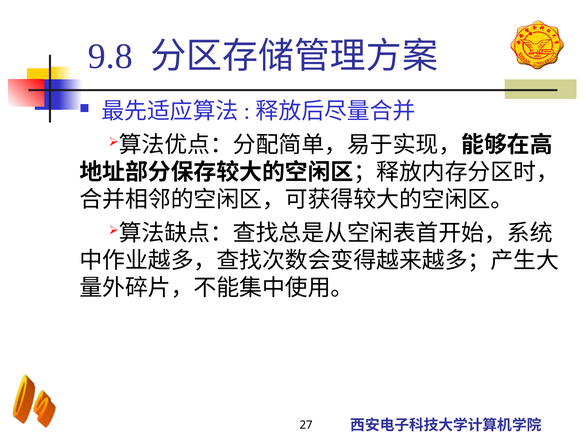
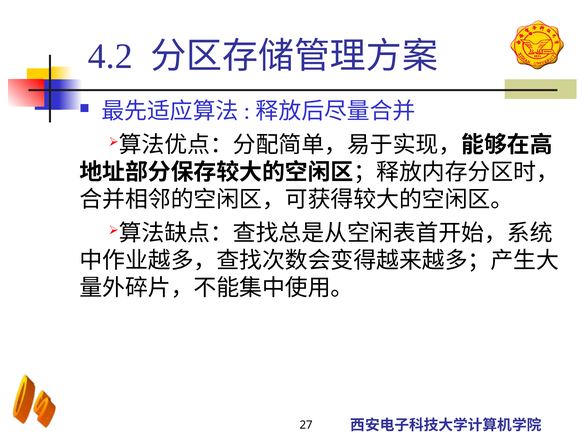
9.8: 9.8 -> 4.2 (110, 56)
